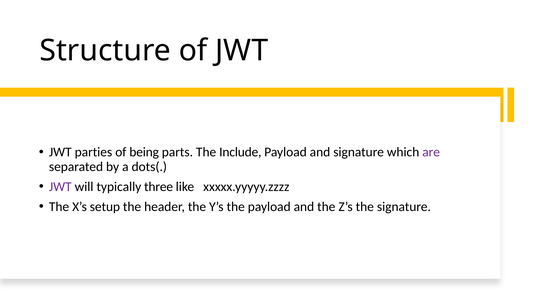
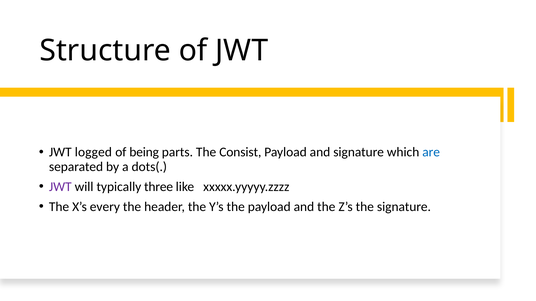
parties: parties -> logged (93, 152)
Include: Include -> Consist (240, 152)
are colour: purple -> blue (431, 152)
setup: setup -> every (105, 207)
